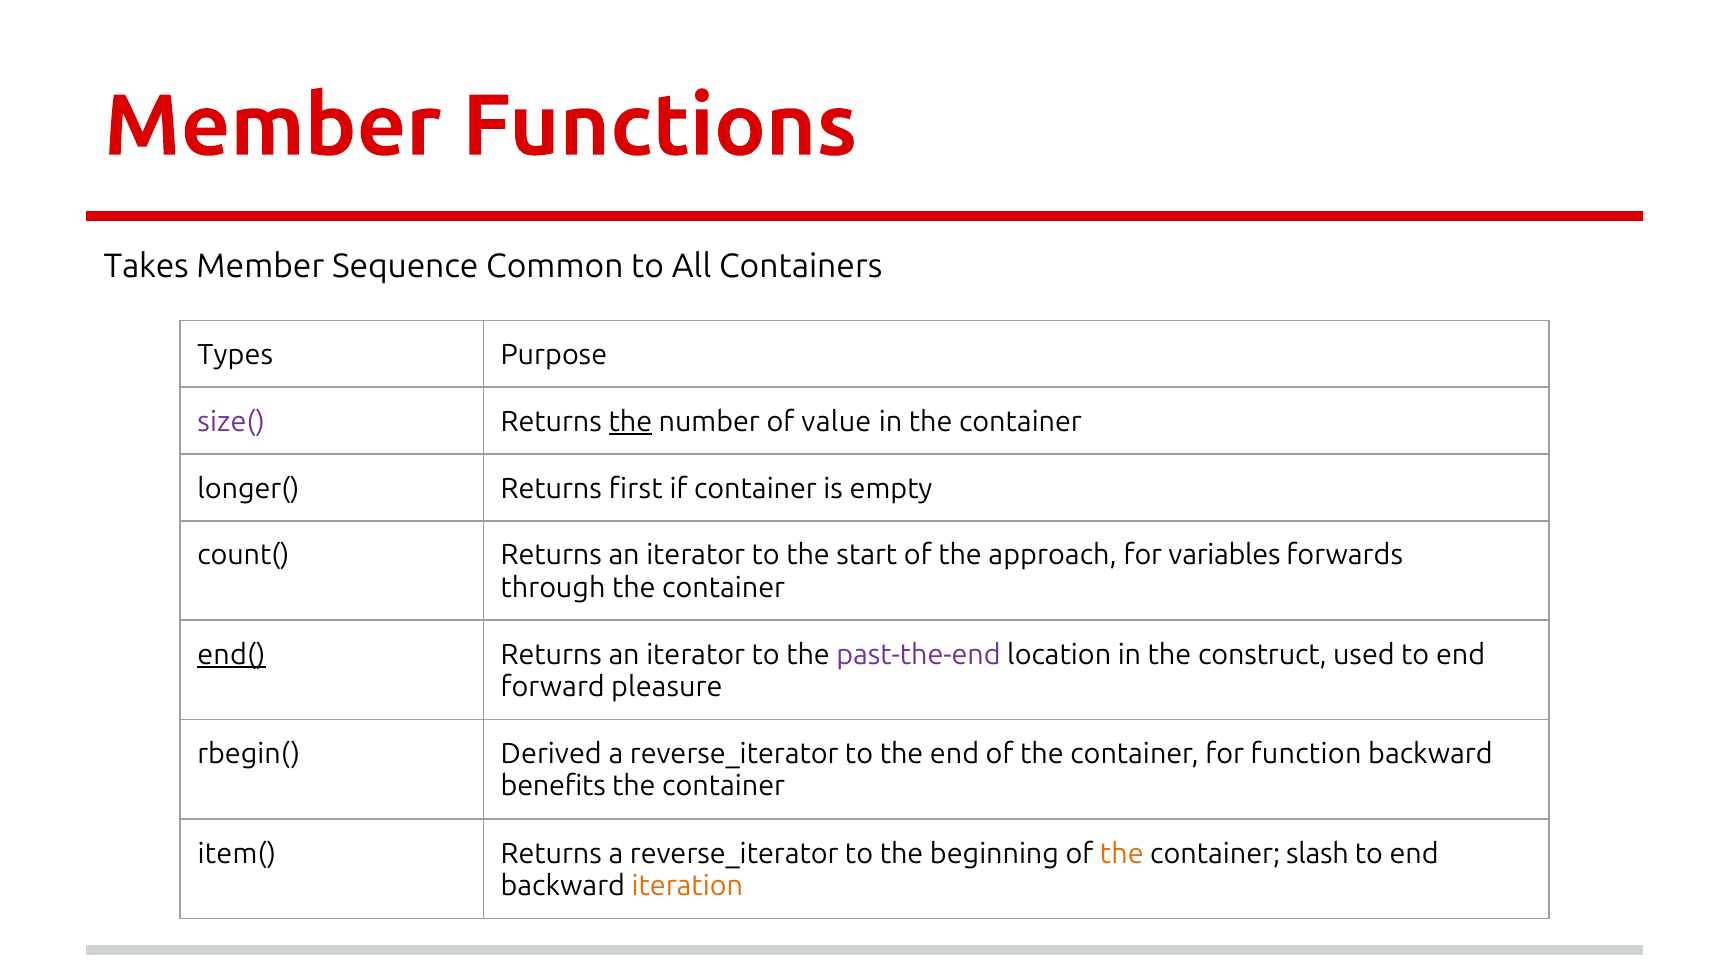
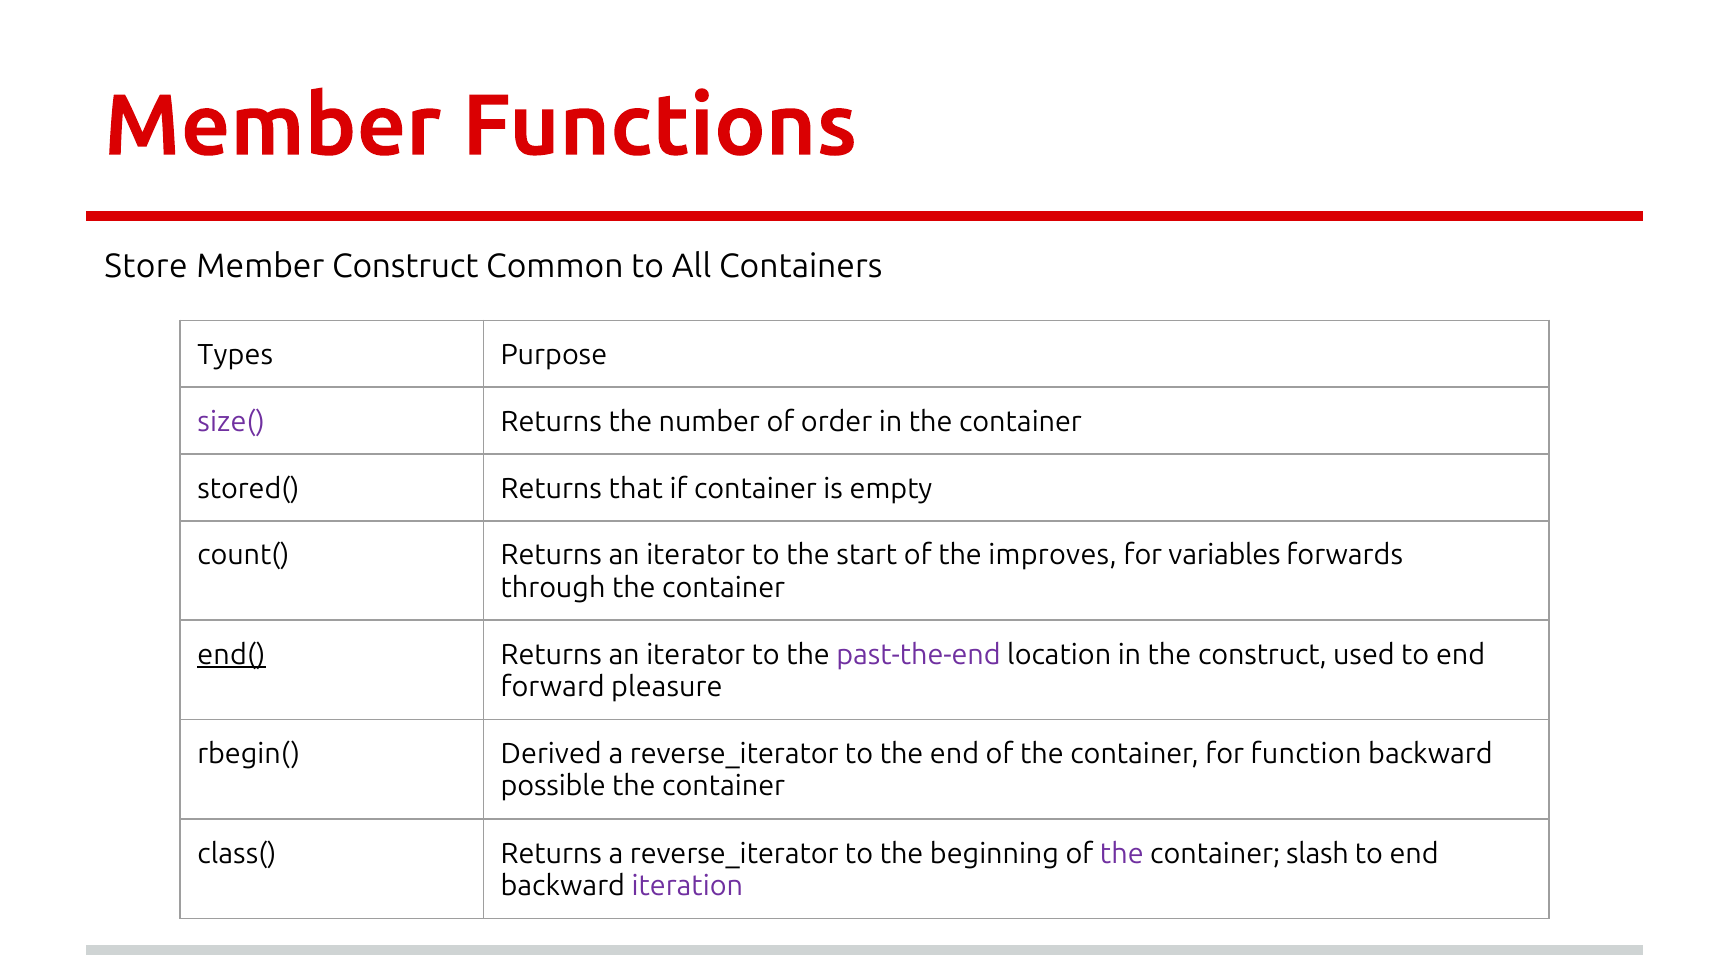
Takes: Takes -> Store (146, 267)
Member Sequence: Sequence -> Construct (405, 267)
the underline: present -> none (630, 422)
value: value -> order (837, 422)
longer(: longer( -> stored( (248, 488)
first: first -> that (636, 488)
approach: approach -> improves (1053, 555)
benefits: benefits -> possible (553, 786)
item(: item( -> class( (237, 853)
the colour: orange -> purple (1122, 853)
iteration colour: orange -> purple (687, 885)
